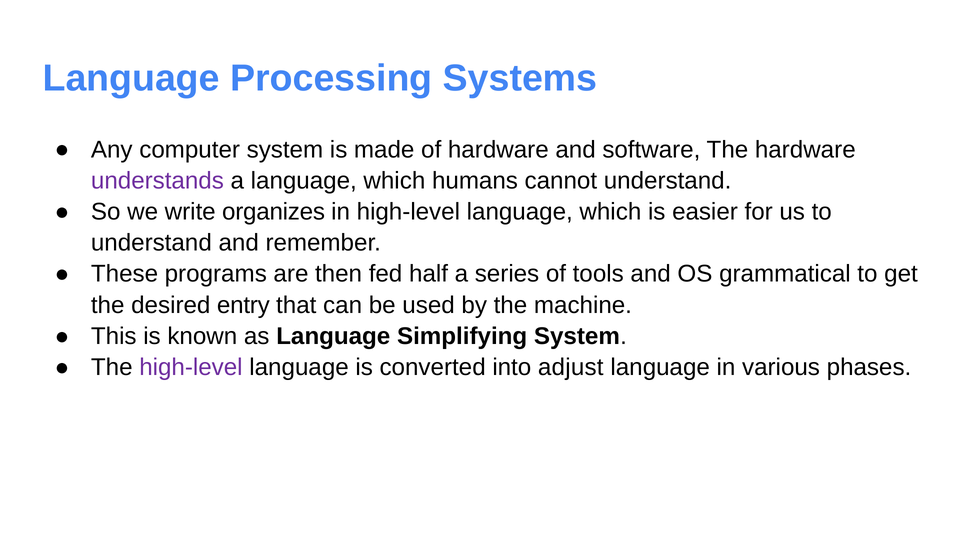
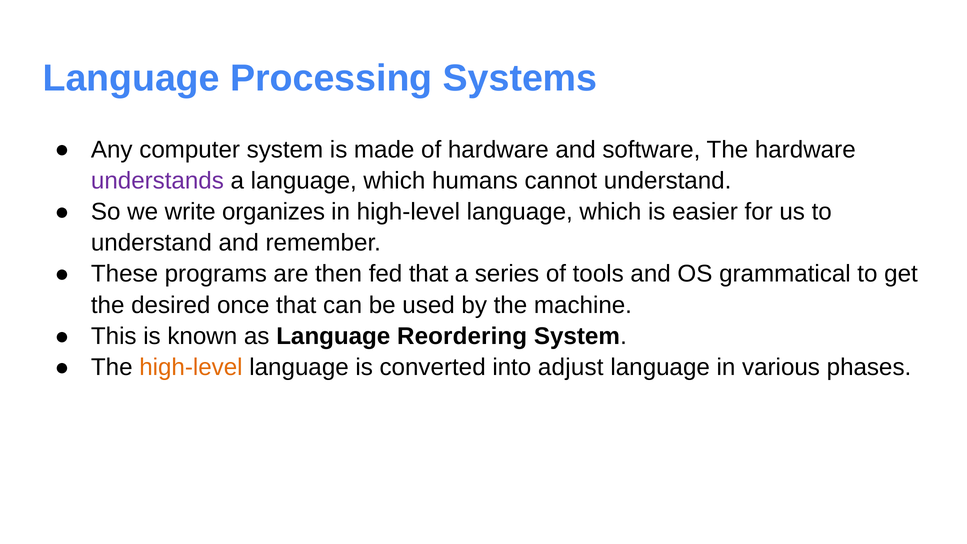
fed half: half -> that (429, 274)
entry: entry -> once (243, 305)
Simplifying: Simplifying -> Reordering (462, 336)
high-level colour: purple -> orange (191, 367)
